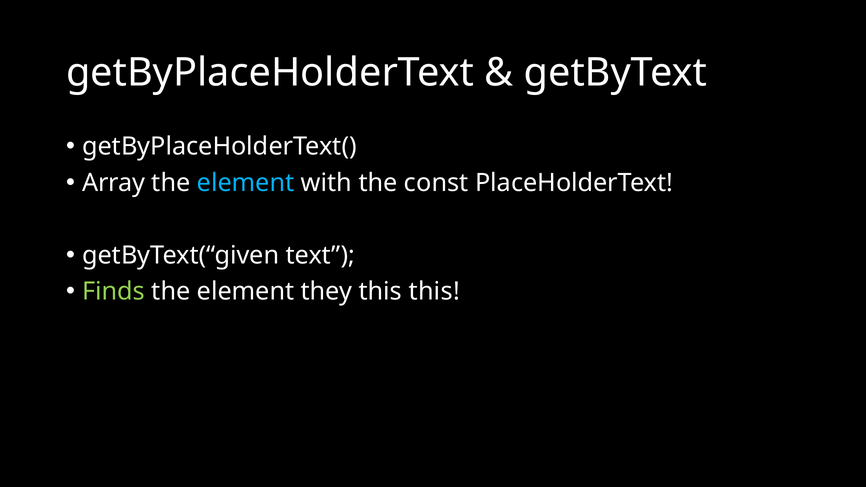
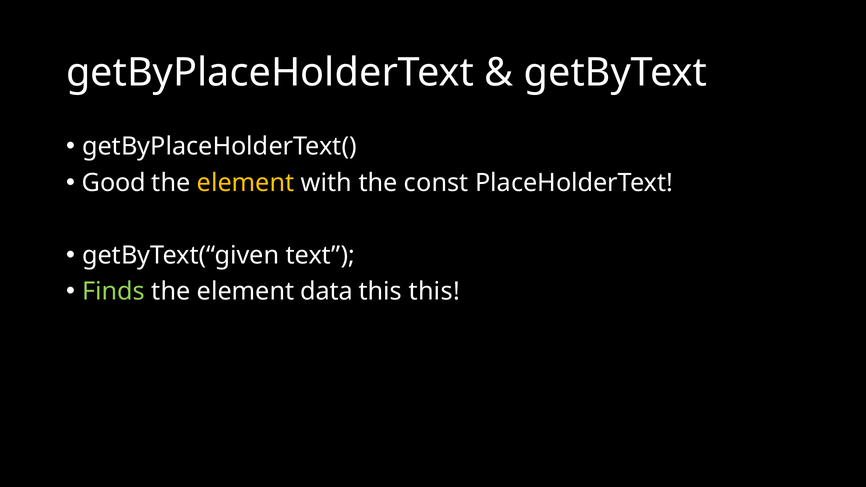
Array: Array -> Good (114, 183)
element colour: light blue -> yellow (246, 183)
they: they -> data (327, 292)
